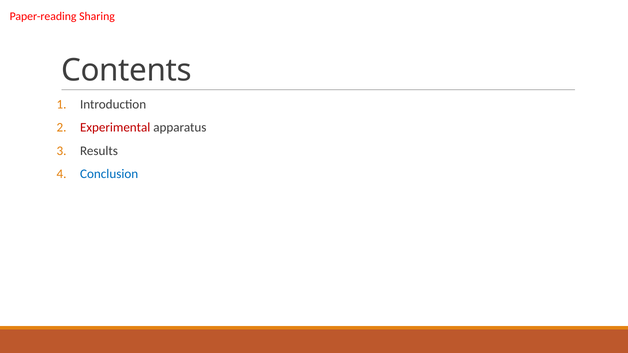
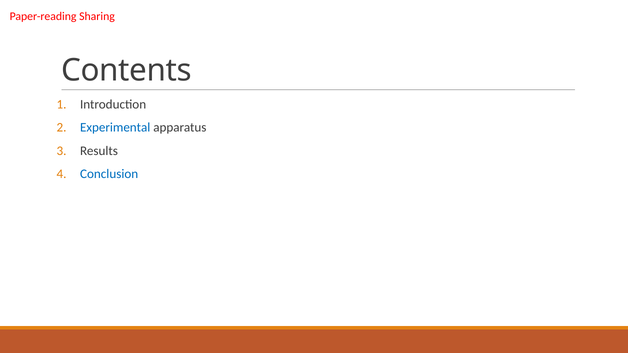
Experimental colour: red -> blue (115, 128)
